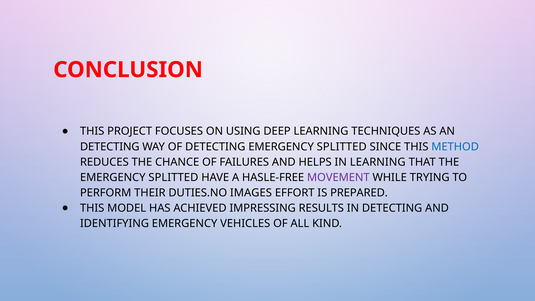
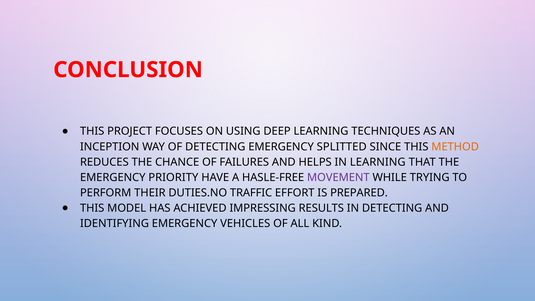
DETECTING: DETECTING -> INCEPTION (110, 147)
METHOD colour: blue -> orange (455, 147)
SPLITTED: SPLITTED -> PRIORITY (173, 177)
IMAGES: IMAGES -> TRAFFIC (251, 193)
